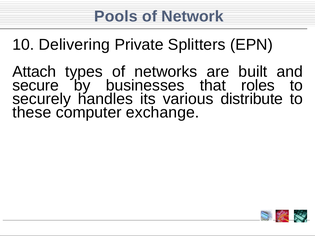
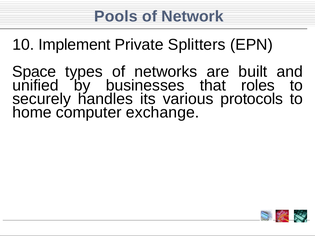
Delivering: Delivering -> Implement (74, 45)
Attach: Attach -> Space (34, 72)
secure: secure -> unified (35, 85)
distribute: distribute -> protocols (252, 99)
these: these -> home (32, 113)
